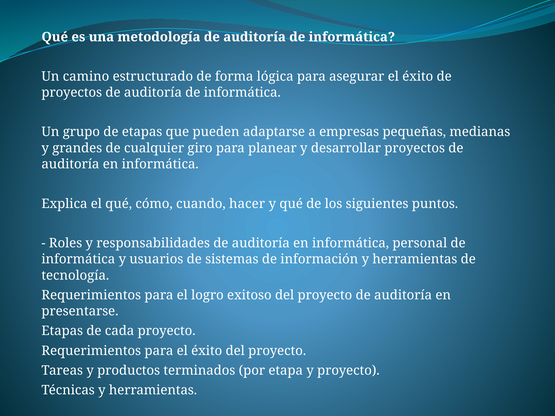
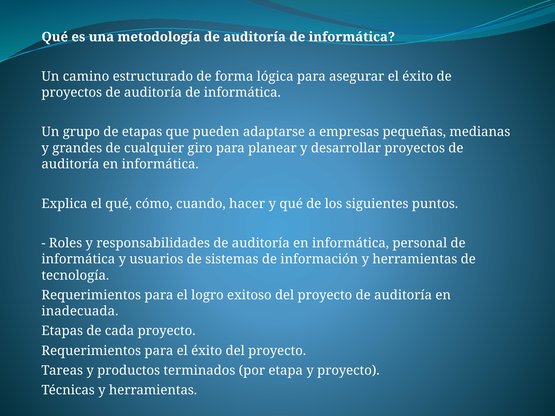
presentarse: presentarse -> inadecuada (80, 311)
